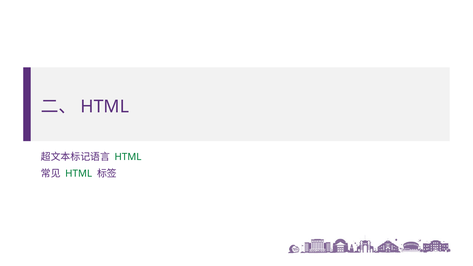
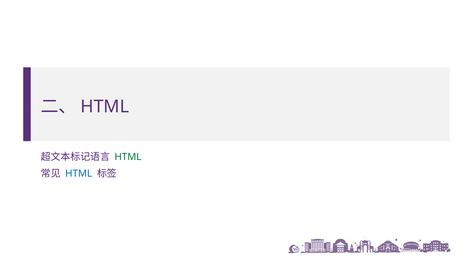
HTML colour: green -> blue (79, 174)
